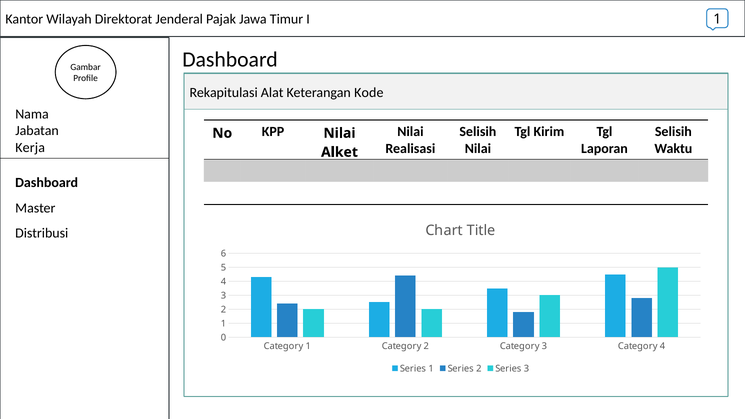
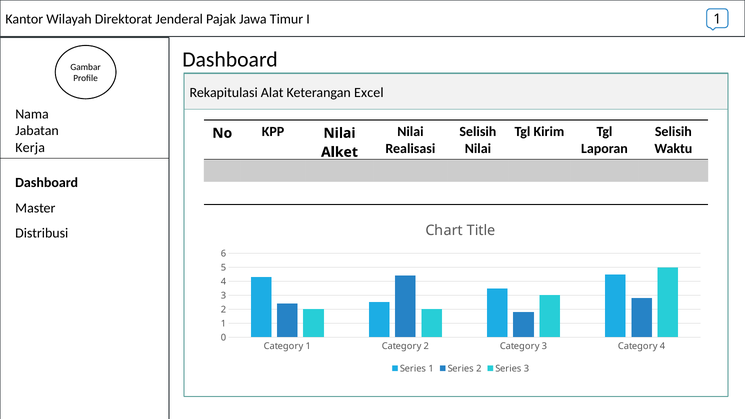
Kode: Kode -> Excel (369, 93)
